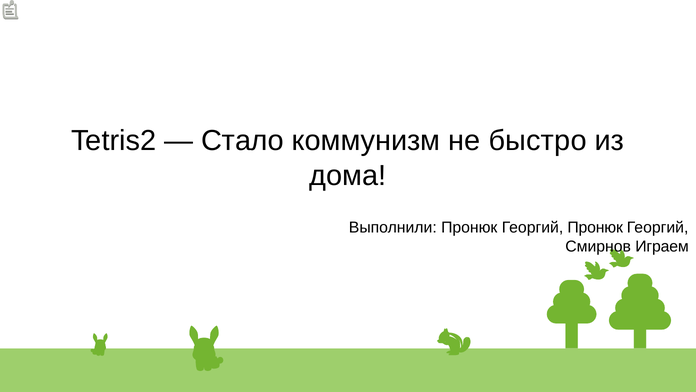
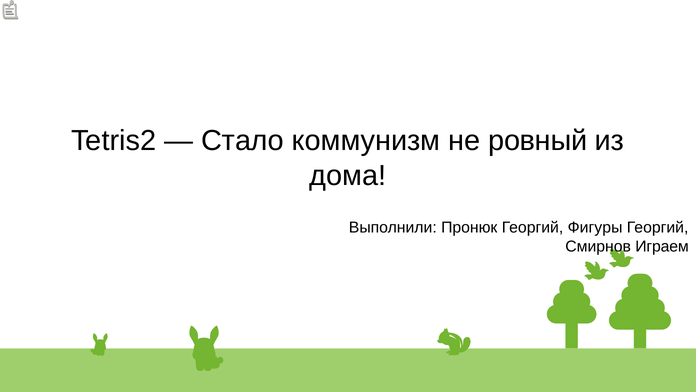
быстро: быстро -> ровный (538, 141)
Георгий Пронюк: Пронюк -> Фигуры (595, 227)
